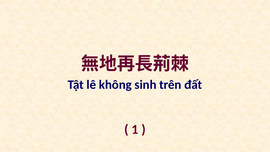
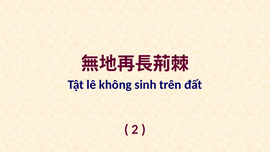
1: 1 -> 2 (135, 129)
